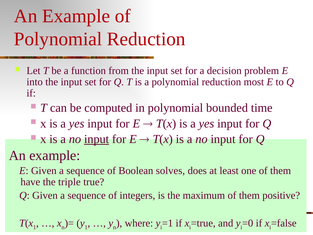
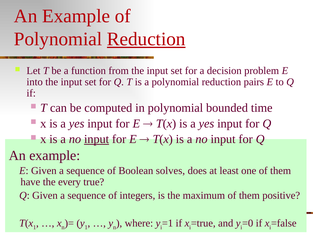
Reduction underline: none -> present (146, 39)
most: most -> pairs (254, 82)
triple: triple -> every (70, 182)
